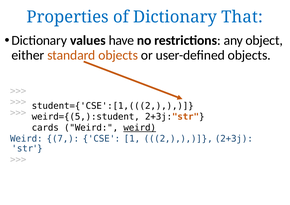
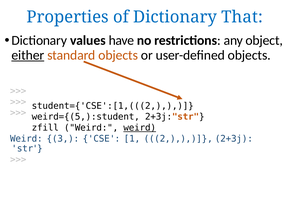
either underline: none -> present (28, 55)
cards: cards -> zfill (45, 127)
7: 7 -> 3 (63, 138)
